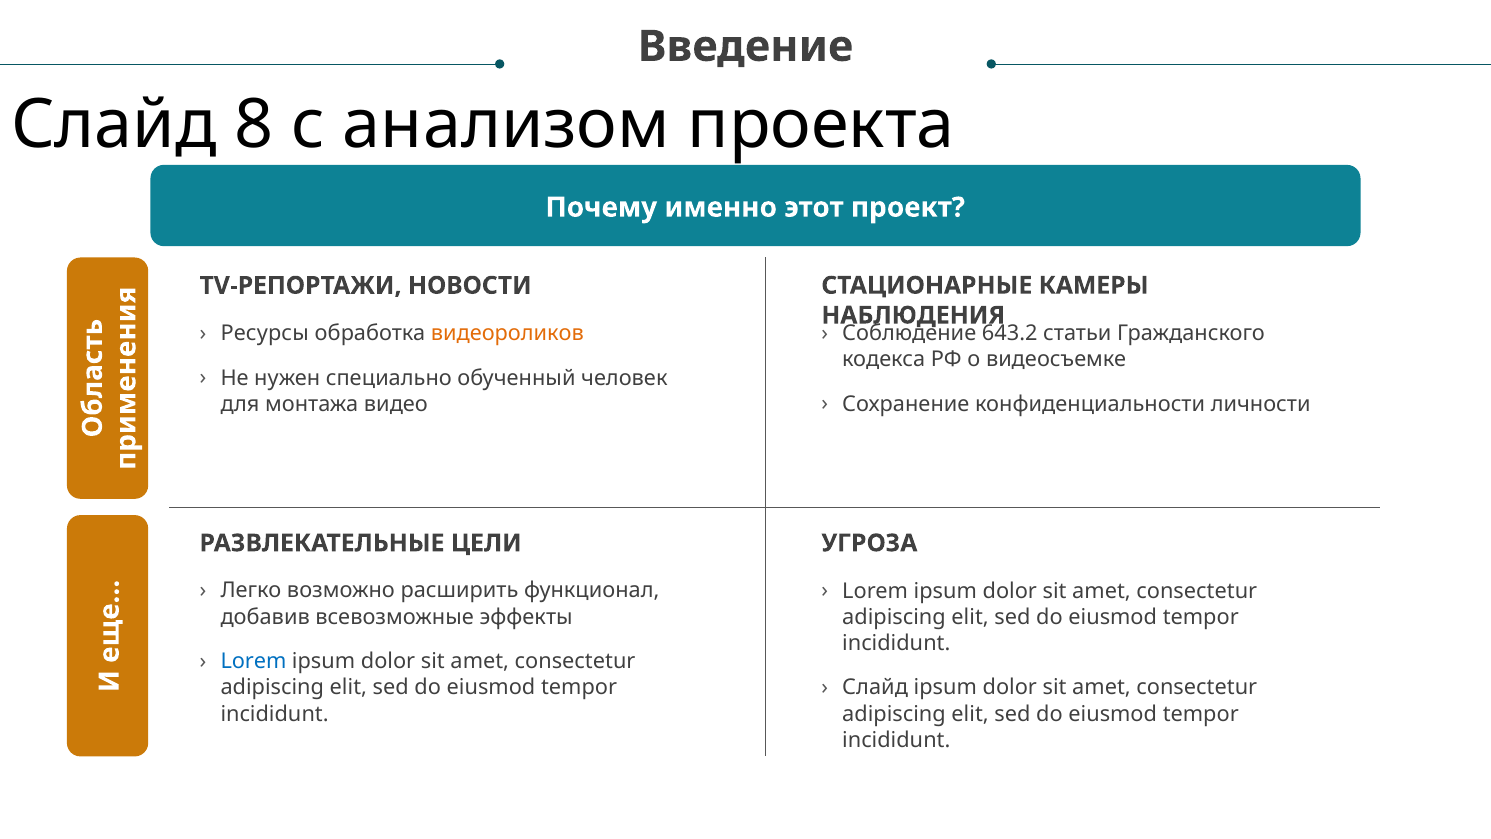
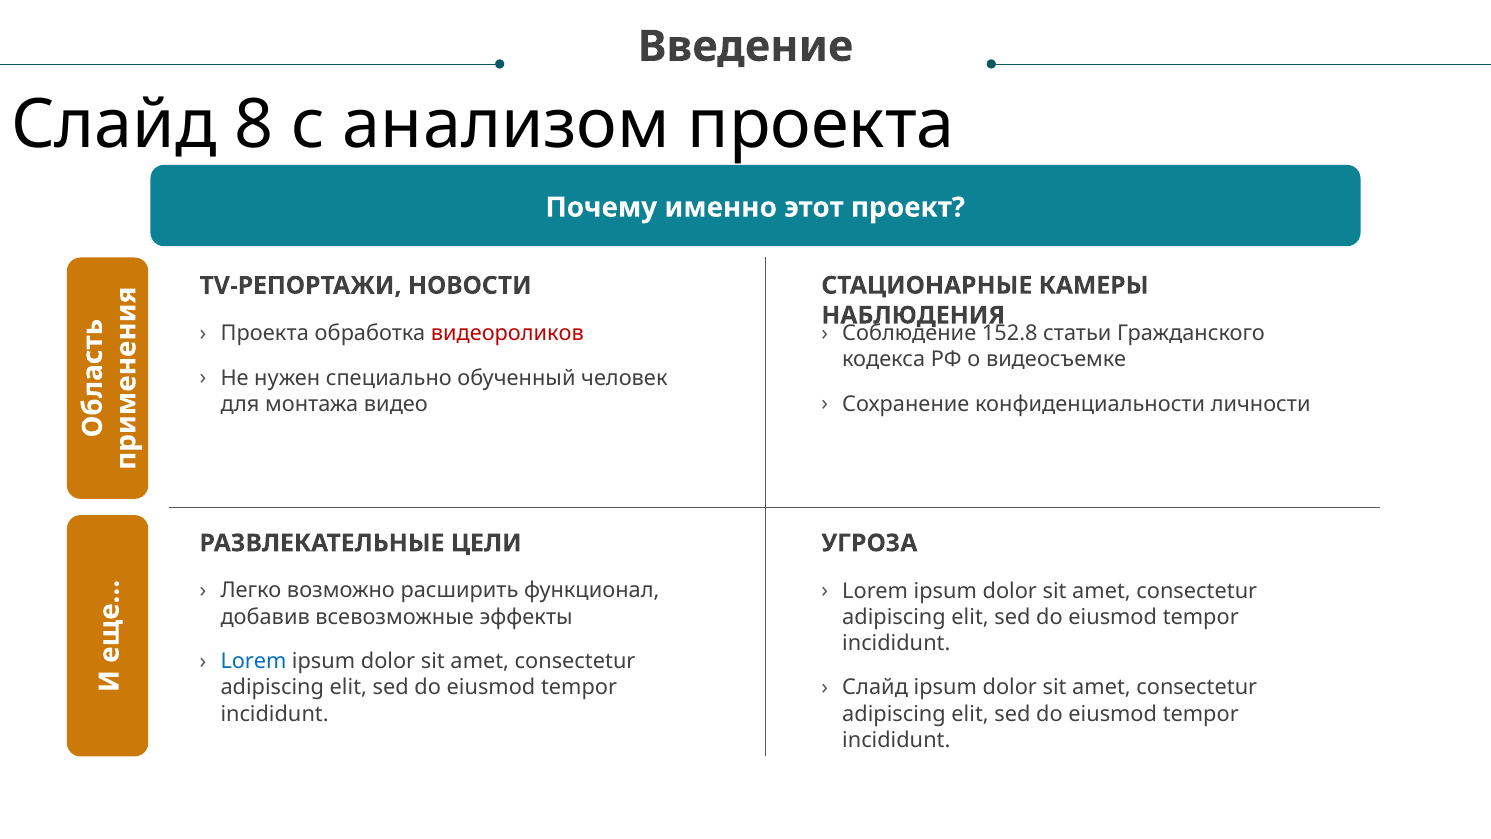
Ресурсы: Ресурсы -> Проекта (265, 333)
видеороликов colour: orange -> red (507, 333)
643.2: 643.2 -> 152.8 (1010, 333)
